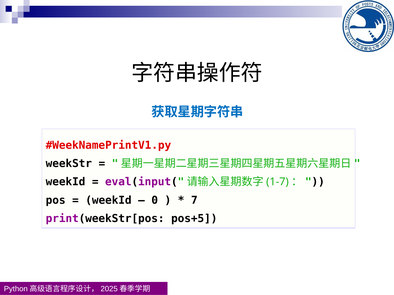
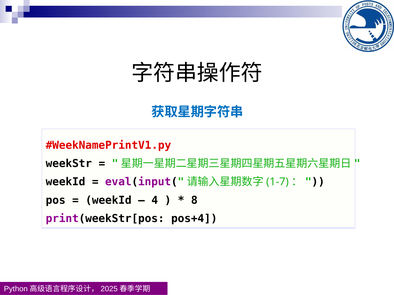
0: 0 -> 4 (155, 201)
7: 7 -> 8 (194, 201)
pos+5: pos+5 -> pos+4 (194, 219)
